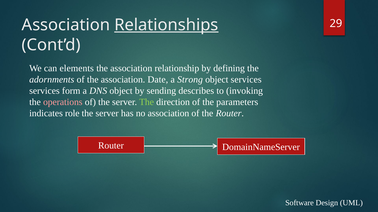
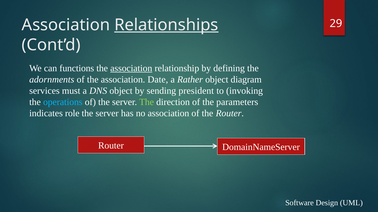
elements: elements -> functions (77, 68)
association underline: none -> present (131, 68)
Strong: Strong -> Rather (190, 80)
object services: services -> diagram (246, 80)
form: form -> must (71, 91)
describes: describes -> president (196, 91)
operations colour: pink -> light blue (63, 102)
